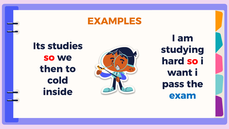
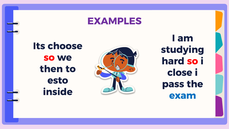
EXAMPLES colour: orange -> purple (114, 21)
studies: studies -> choose (65, 46)
want: want -> close (180, 73)
cold: cold -> esto (58, 80)
